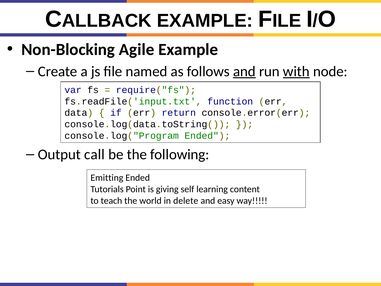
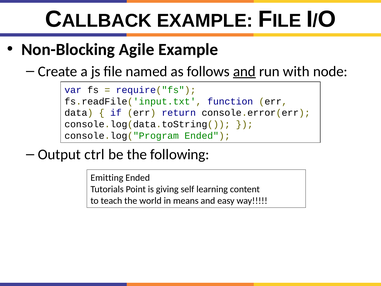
with underline: present -> none (296, 71)
call: call -> ctrl (95, 154)
delete: delete -> means (186, 201)
